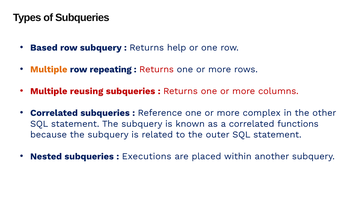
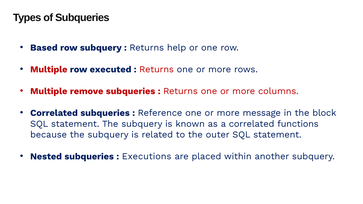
Multiple colour: orange -> red (49, 69)
repeating: repeating -> executed (111, 69)
reusing: reusing -> remove (87, 91)
complex: complex -> message (262, 113)
other: other -> block (324, 113)
